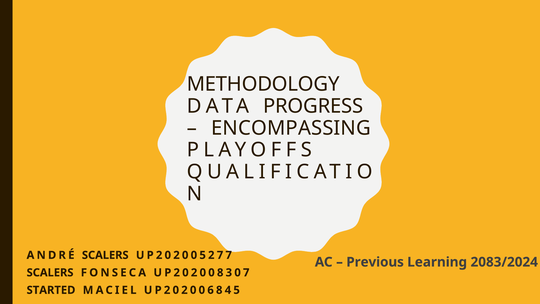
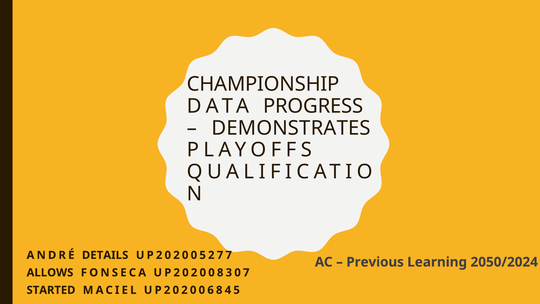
METHODOLOGY: METHODOLOGY -> CHAMPIONSHIP (263, 84)
ENCOMPASSING: ENCOMPASSING -> DEMONSTRATES (291, 128)
ANDRÉ SCALERS: SCALERS -> DETAILS (105, 255)
2083/2024: 2083/2024 -> 2050/2024 (504, 262)
SCALERS: SCALERS -> ALLOWS (50, 272)
